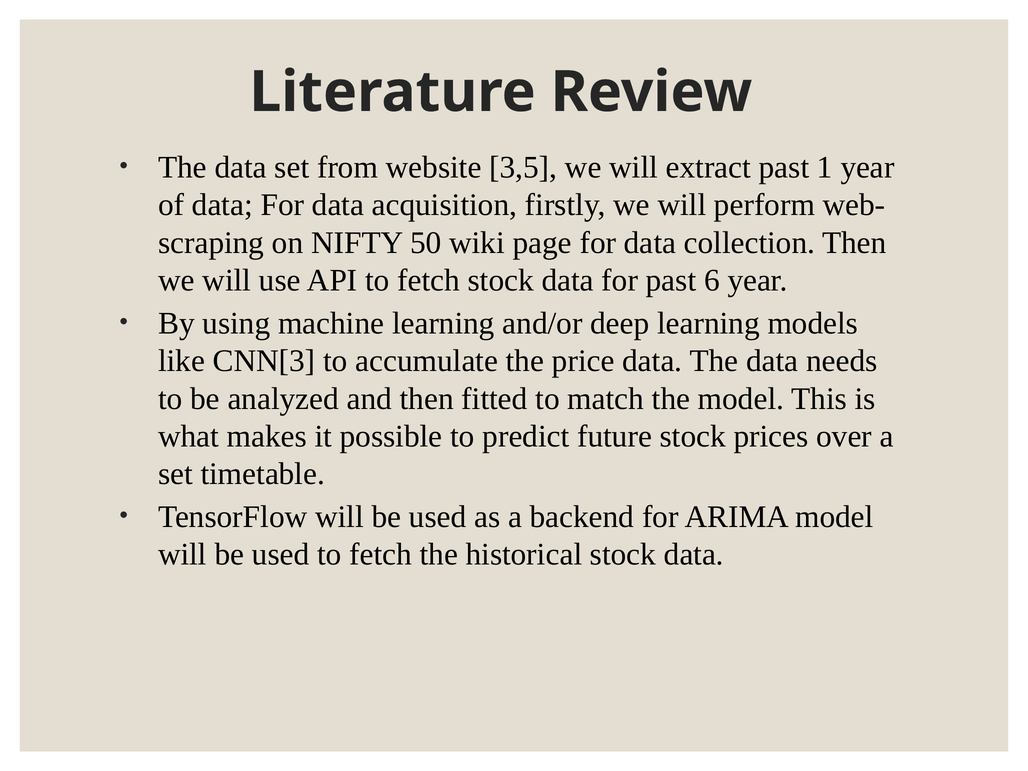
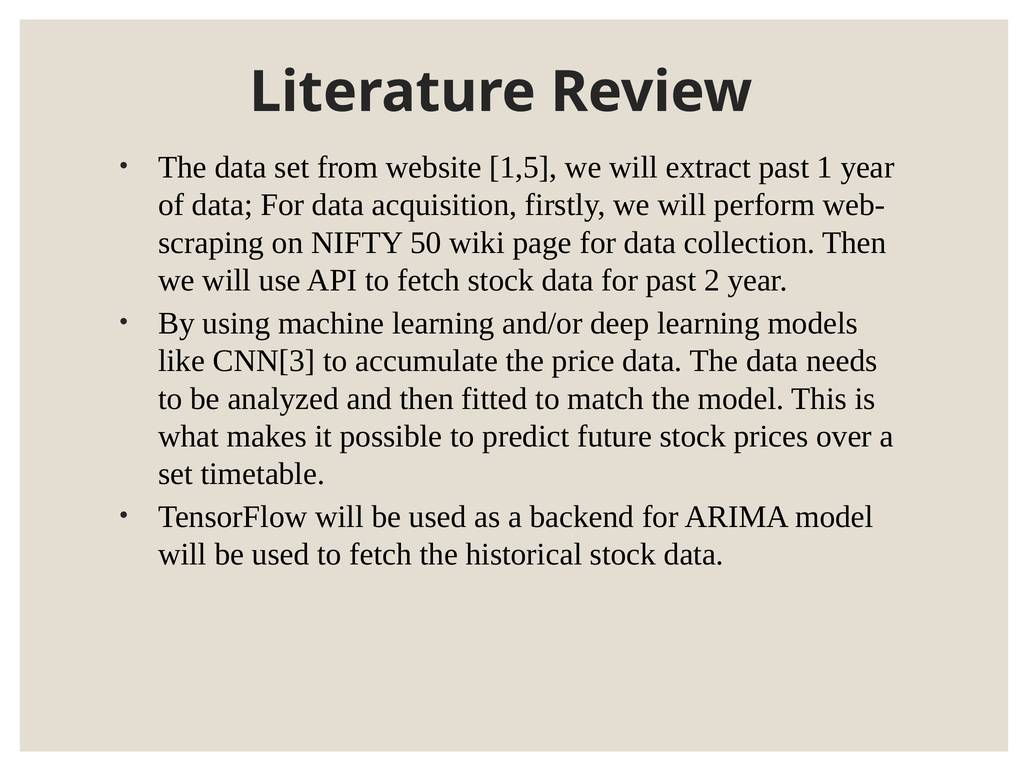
3,5: 3,5 -> 1,5 (523, 167)
6: 6 -> 2 (712, 280)
